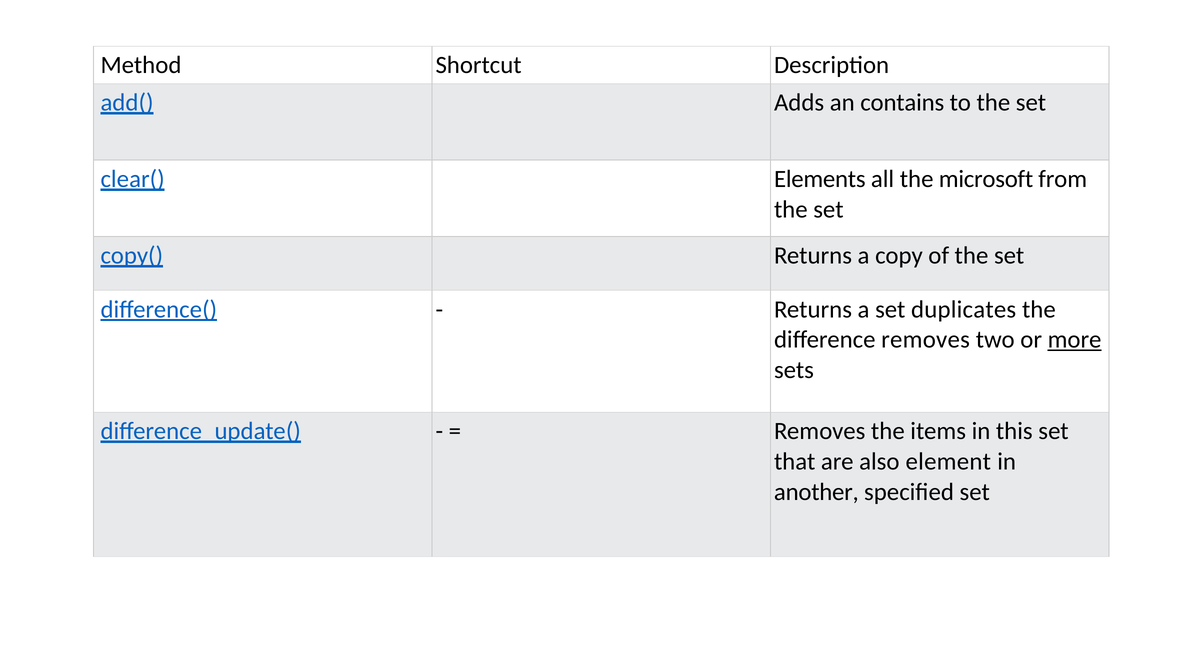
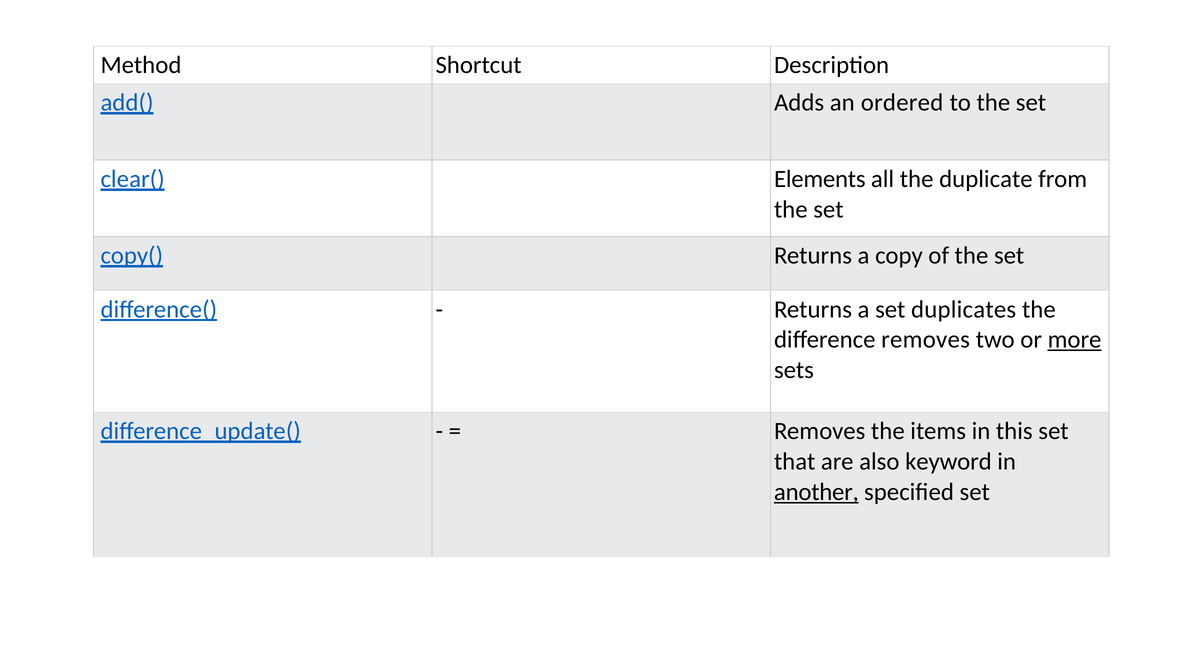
contains: contains -> ordered (902, 103)
microsoft: microsoft -> duplicate (986, 179)
element: element -> keyword (948, 462)
another underline: none -> present (816, 492)
